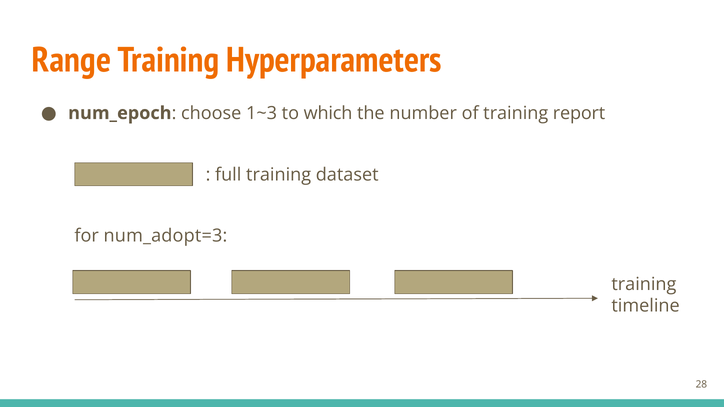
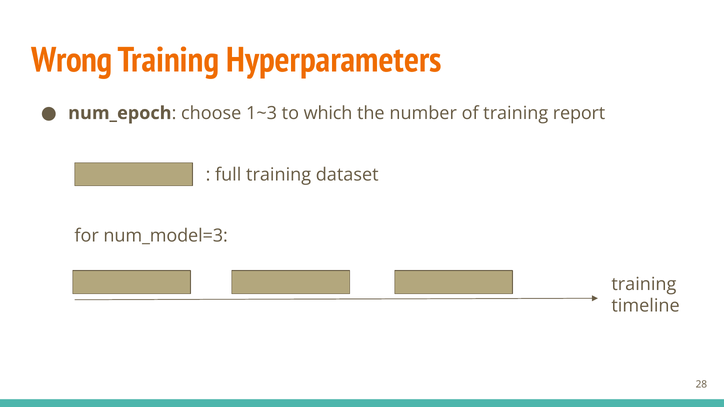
Range: Range -> Wrong (72, 60)
num_adopt=3: num_adopt=3 -> num_model=3 (166, 236)
